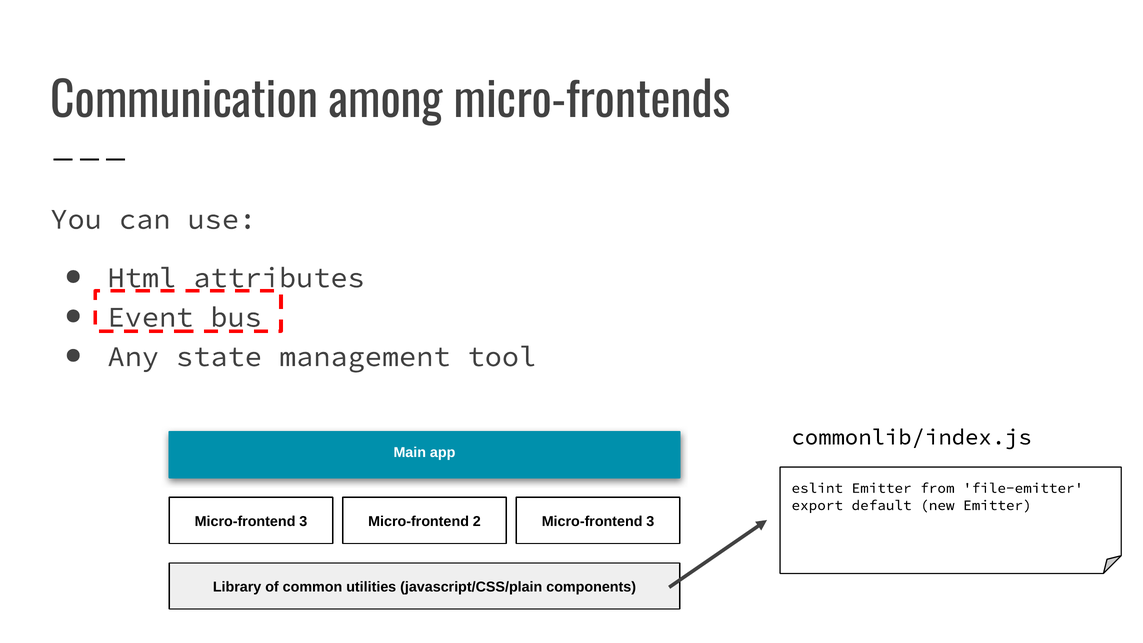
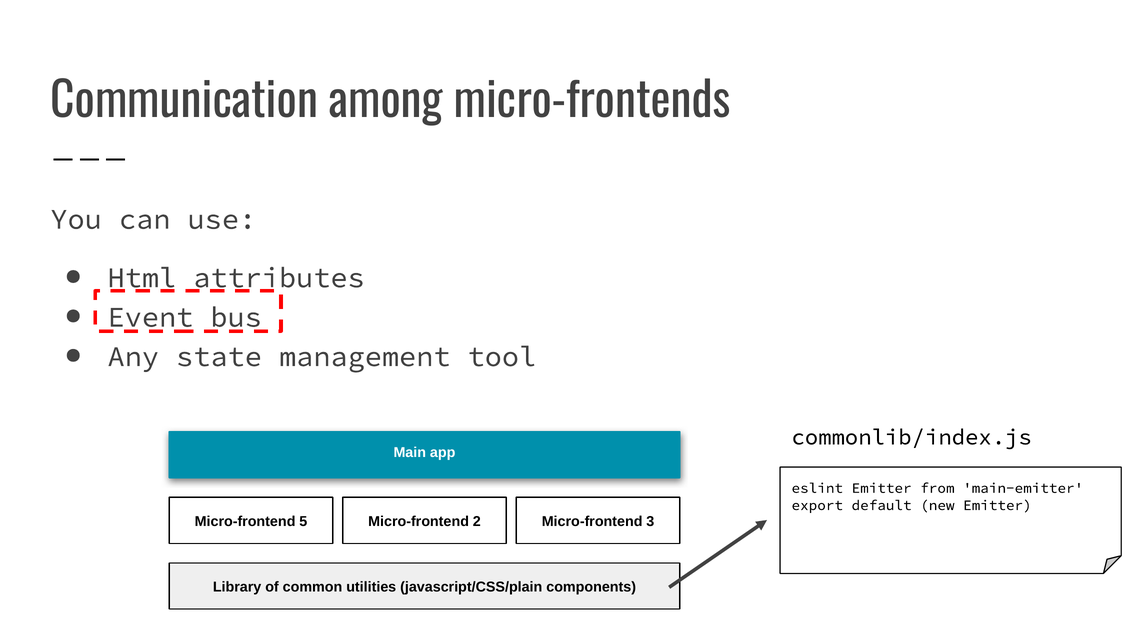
file-emitter: file-emitter -> main-emitter (1023, 488)
3: 3 -> 5 (303, 521)
